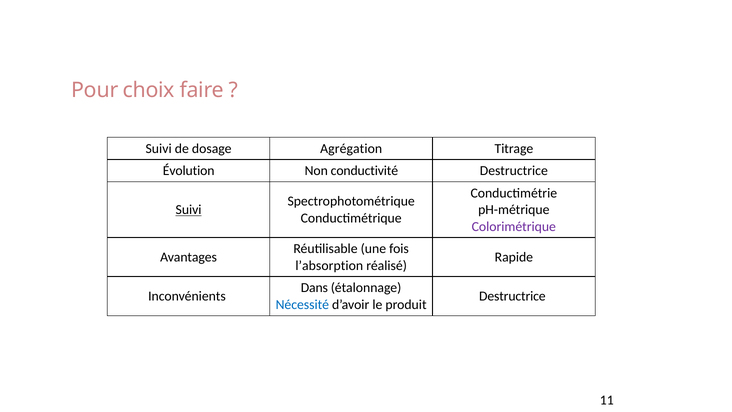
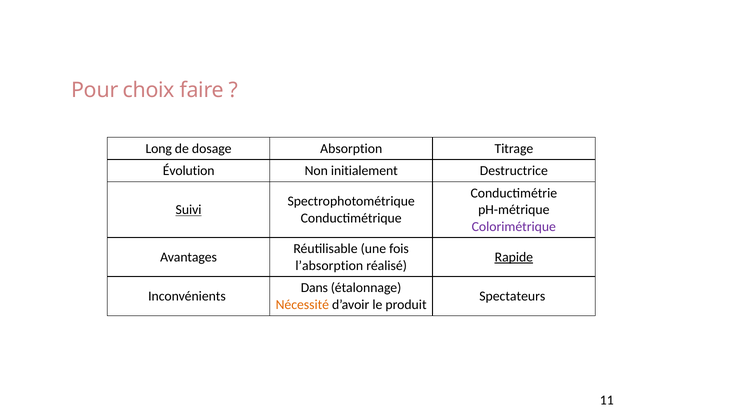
Suivi: Suivi -> Long (159, 148)
Agrégation: Agrégation -> Absorption (351, 148)
conductivité: conductivité -> initialement (364, 171)
Rapide underline: none -> present (514, 257)
Destructrice: Destructrice -> Spectateurs (512, 296)
Nécessité colour: blue -> orange (302, 304)
